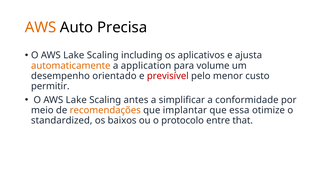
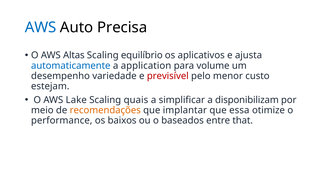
AWS colour: orange -> blue (41, 27)
Lake: Lake -> Altas (74, 55)
including: including -> equilíbrio (142, 55)
automaticamente colour: orange -> blue (71, 66)
orientado: orientado -> variedade (114, 76)
permitir: permitir -> estejam (50, 86)
antes: antes -> quais (136, 100)
conformidade: conformidade -> disponibilizam (247, 100)
standardized: standardized -> performance (62, 121)
protocolo: protocolo -> baseados (183, 121)
